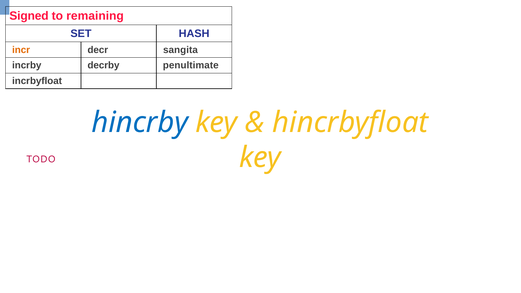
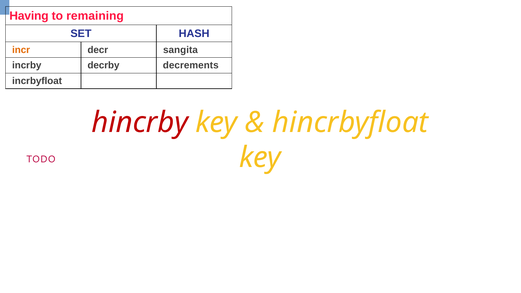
Signed: Signed -> Having (29, 16)
penultimate: penultimate -> decrements (191, 65)
hincrby colour: blue -> red (140, 122)
